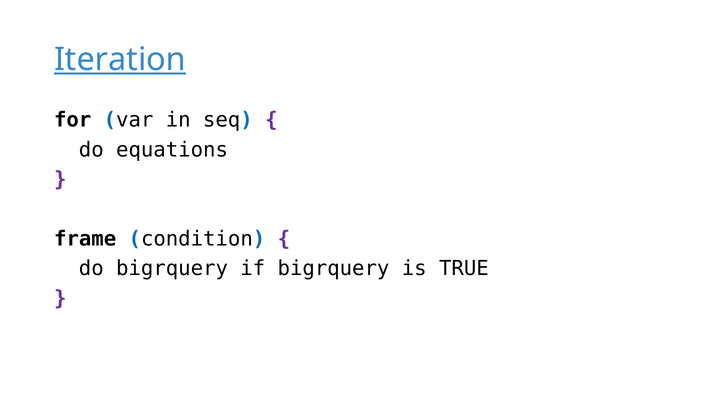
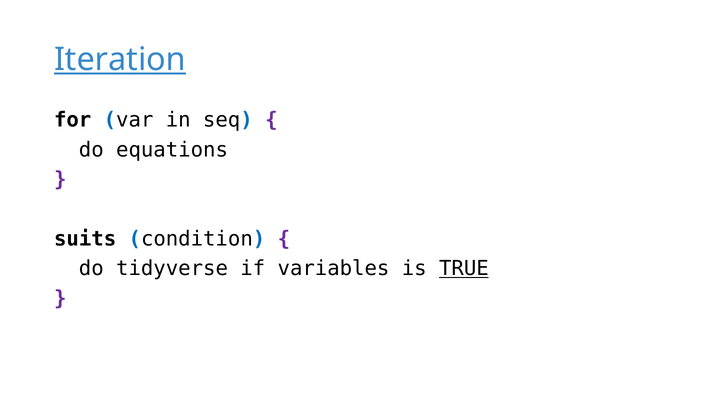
frame: frame -> suits (85, 239)
do bigrquery: bigrquery -> tidyverse (172, 269)
if bigrquery: bigrquery -> variables (333, 269)
TRUE underline: none -> present (464, 269)
